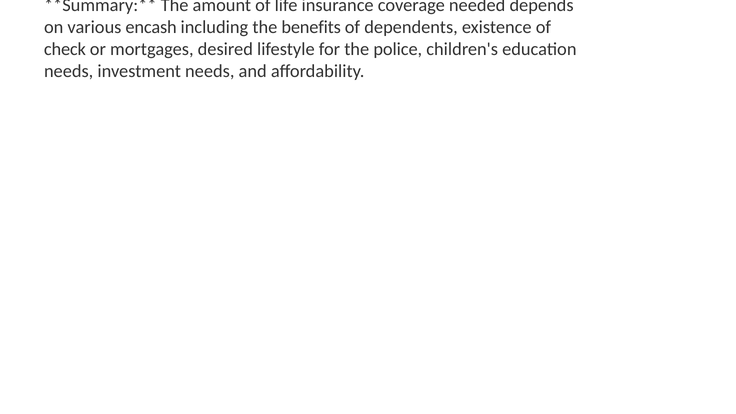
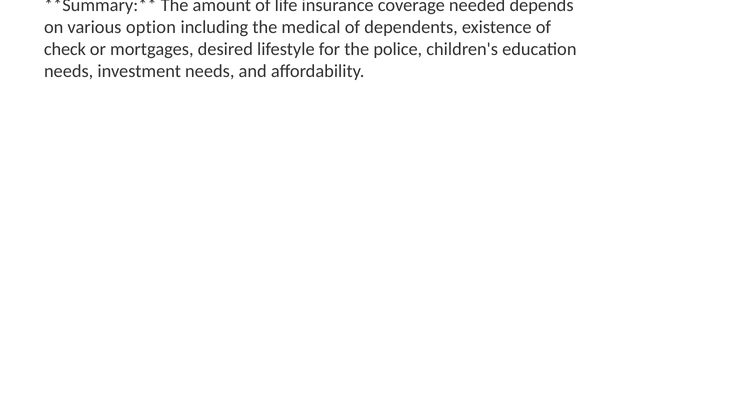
encash: encash -> option (151, 27)
benefits: benefits -> medical (311, 27)
